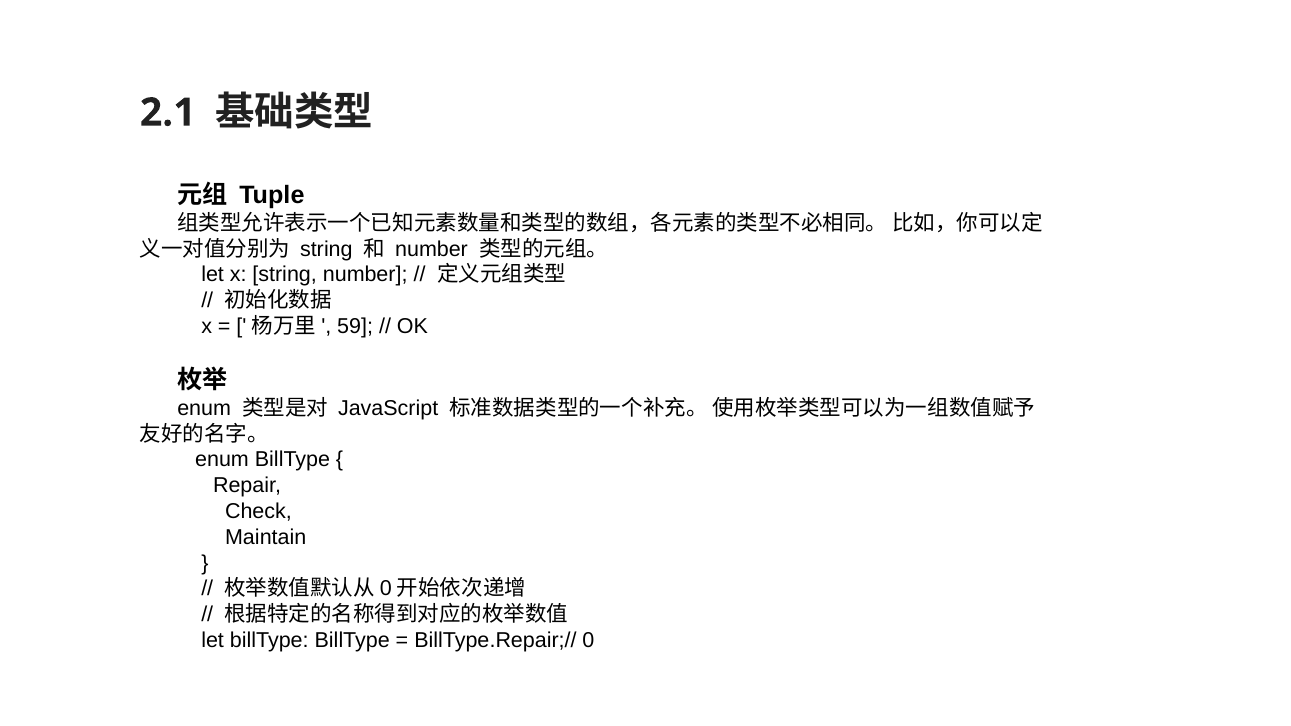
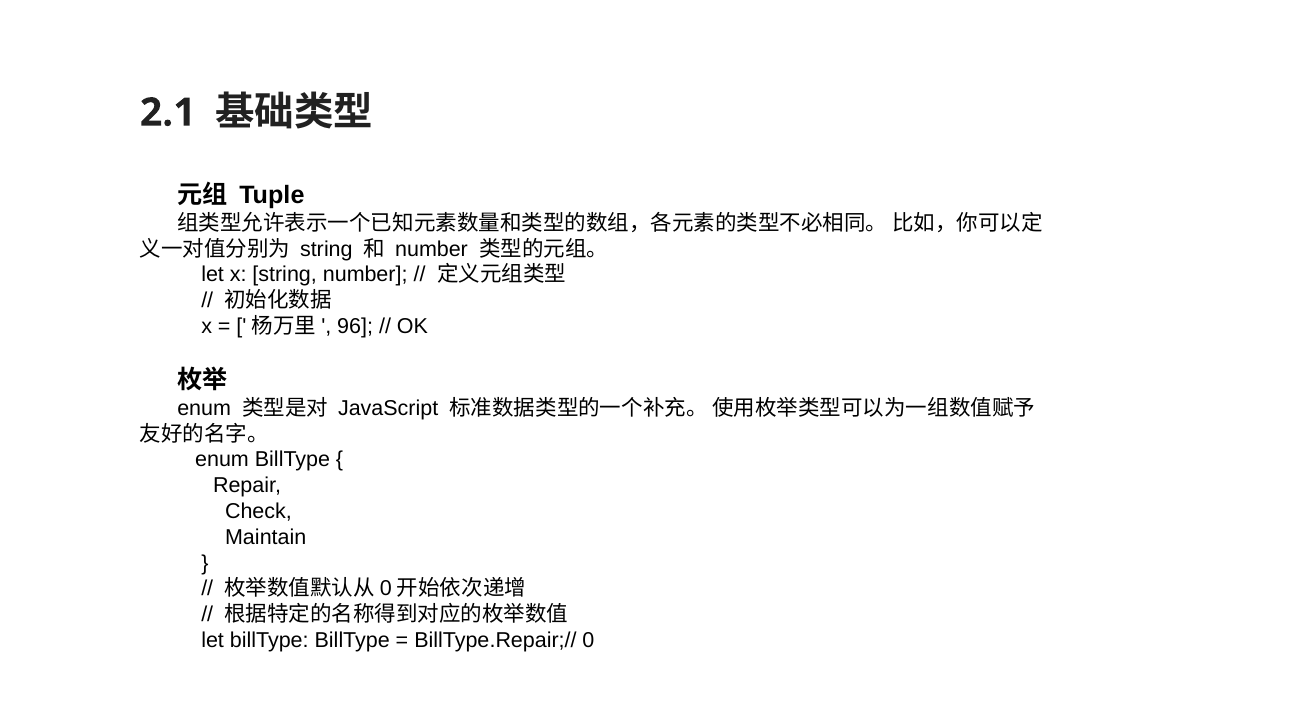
59: 59 -> 96 (355, 327)
